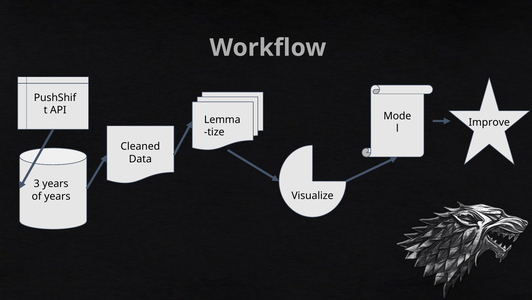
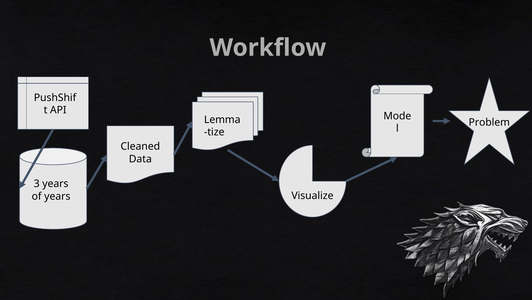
Improve: Improve -> Problem (489, 122)
